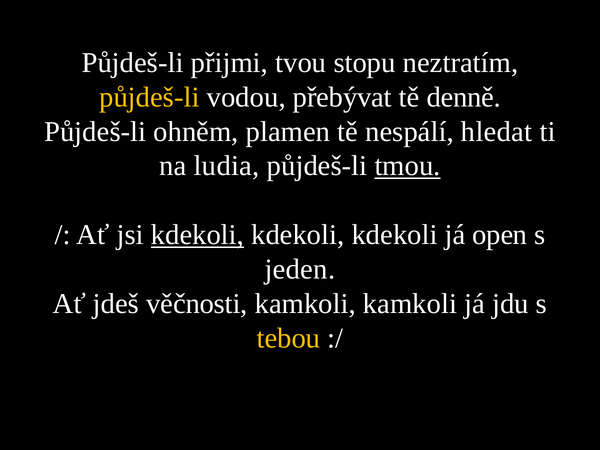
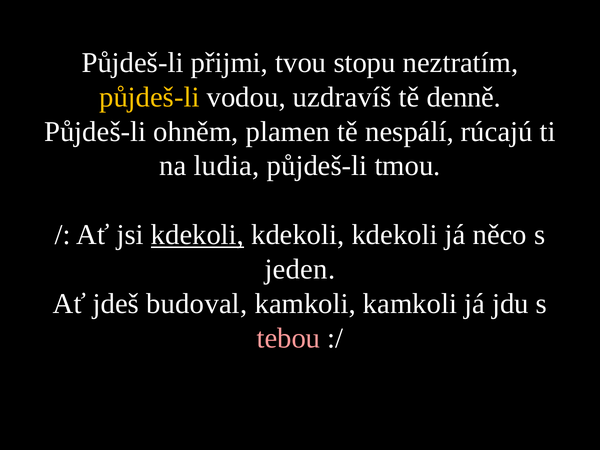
přebývat: přebývat -> uzdravíš (342, 97)
hledat: hledat -> rúcajú (497, 132)
tmou underline: present -> none (408, 166)
open: open -> něco (500, 235)
věčnosti: věčnosti -> budoval (197, 304)
tebou colour: yellow -> pink (288, 338)
